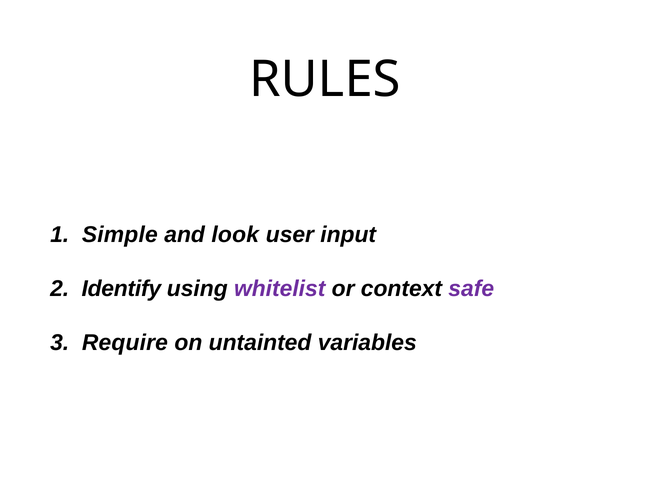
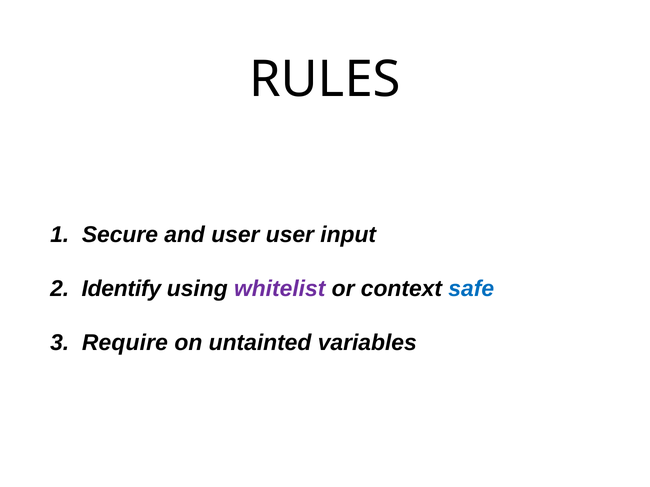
Simple: Simple -> Secure (120, 235)
and look: look -> user (235, 235)
safe colour: purple -> blue (471, 289)
